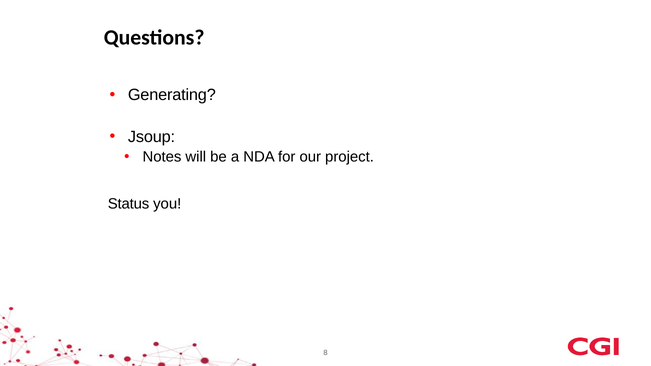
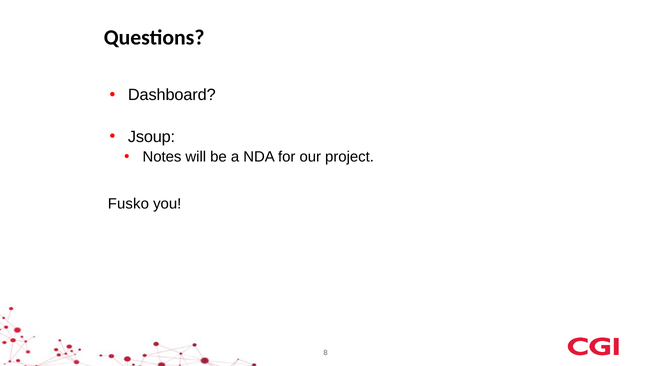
Generating: Generating -> Dashboard (172, 95)
Status: Status -> Fusko (128, 204)
